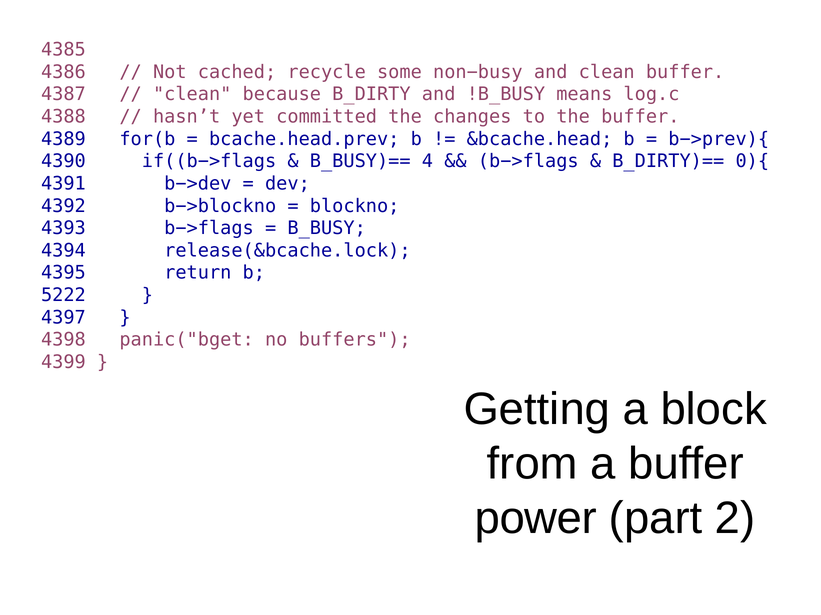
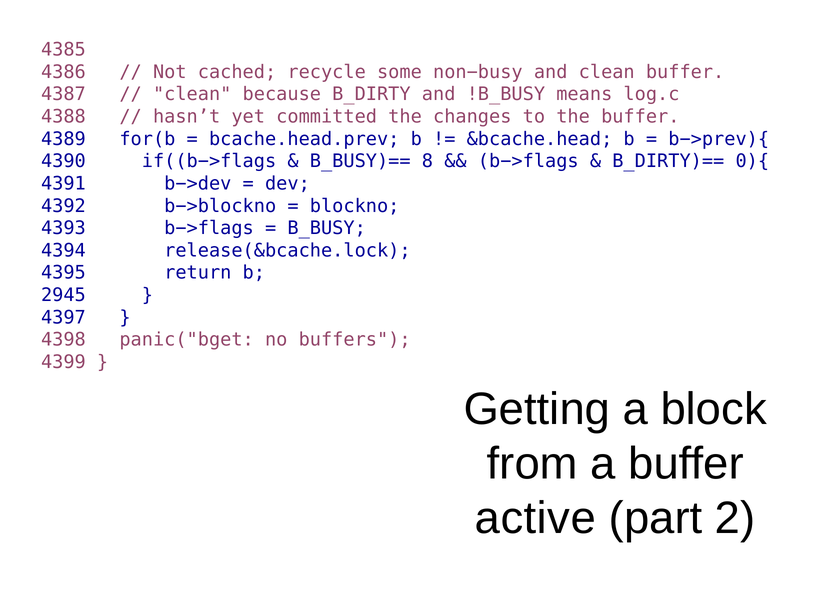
4: 4 -> 8 (427, 161)
5222: 5222 -> 2945 (63, 295)
power: power -> active (535, 519)
